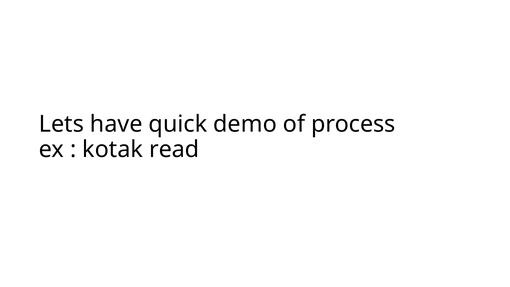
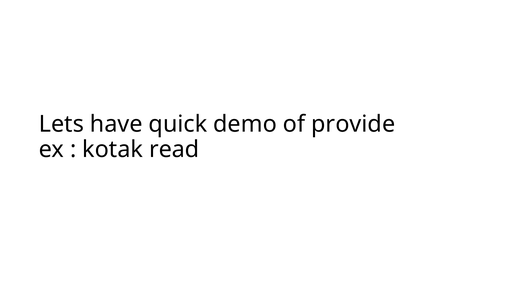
process: process -> provide (353, 124)
